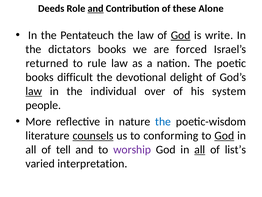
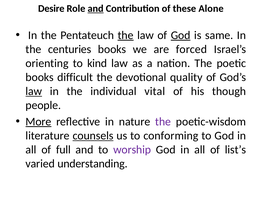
Deeds: Deeds -> Desire (51, 9)
the underline: none -> present (126, 35)
write: write -> same (219, 35)
dictators: dictators -> centuries (70, 49)
returned: returned -> orienting (47, 63)
rule: rule -> kind (97, 63)
delight: delight -> quality (186, 77)
over: over -> vital (155, 91)
system: system -> though (229, 91)
More underline: none -> present (38, 121)
the colour: blue -> purple (163, 121)
God underline: present -> none (224, 135)
tell: tell -> full (63, 149)
all underline: present -> none (200, 149)
interpretation: interpretation -> understanding (93, 163)
